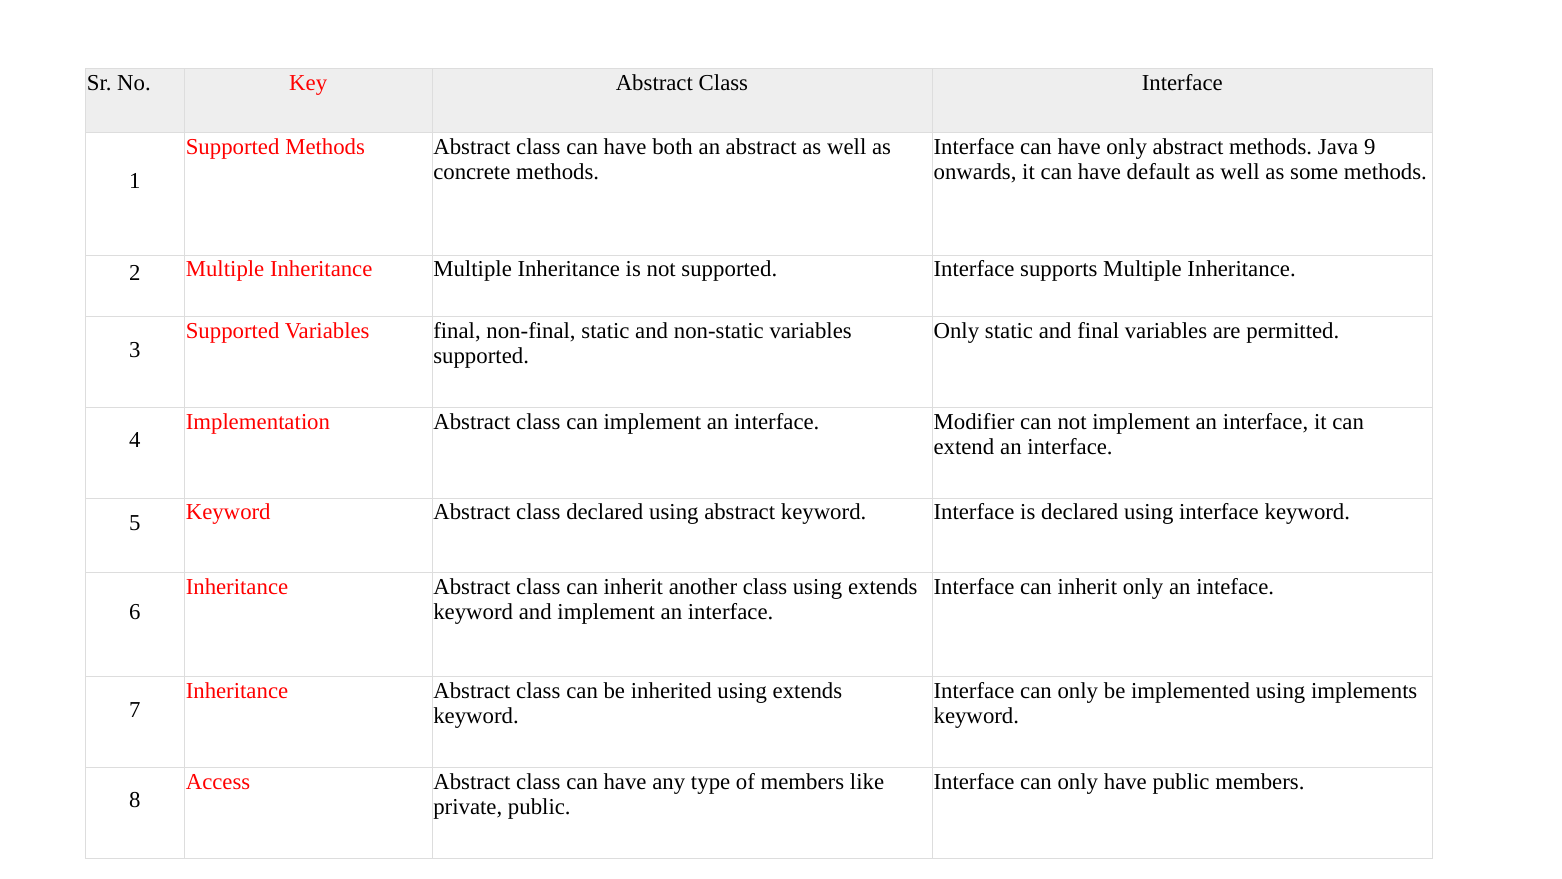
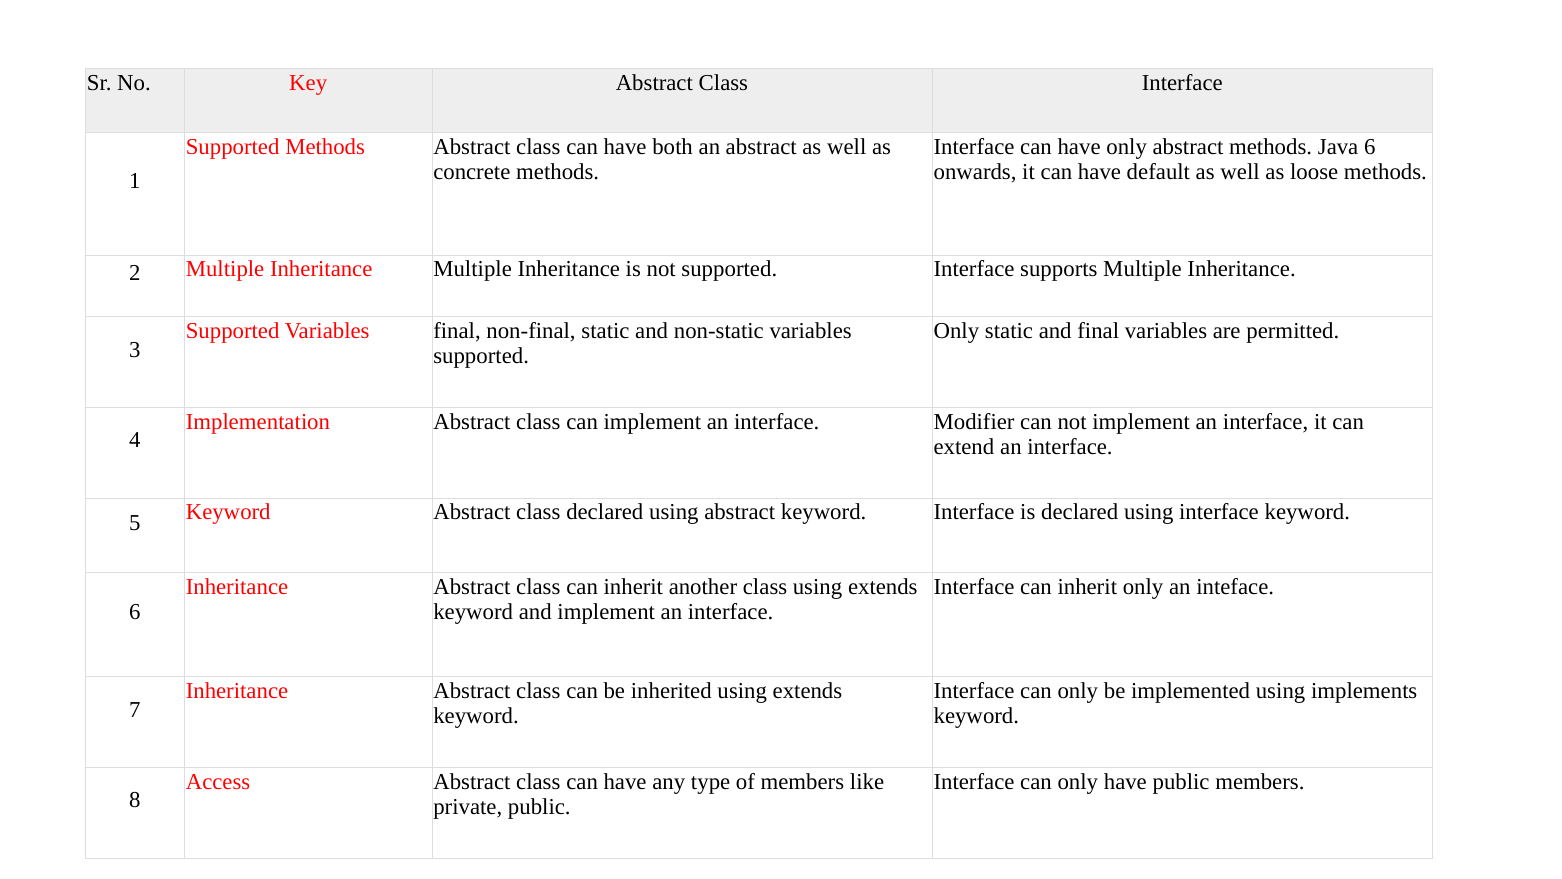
Java 9: 9 -> 6 (1370, 147)
some: some -> loose (1314, 172)
